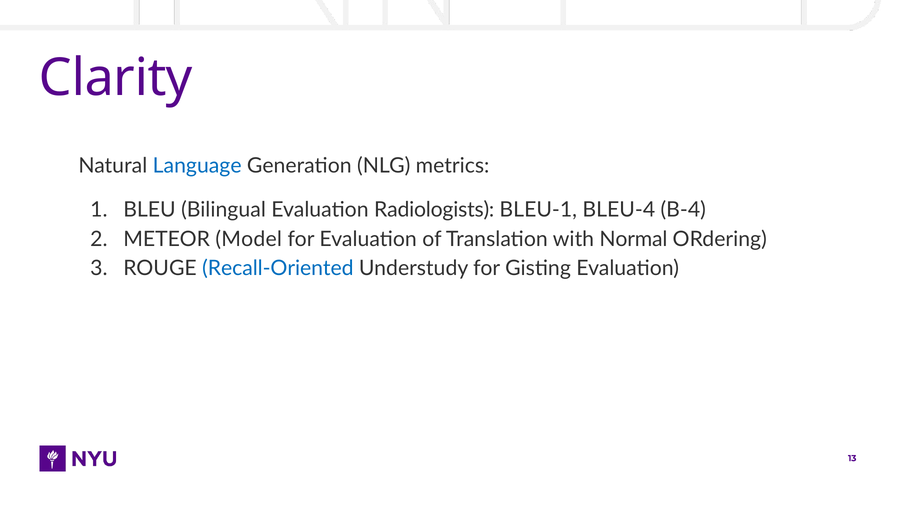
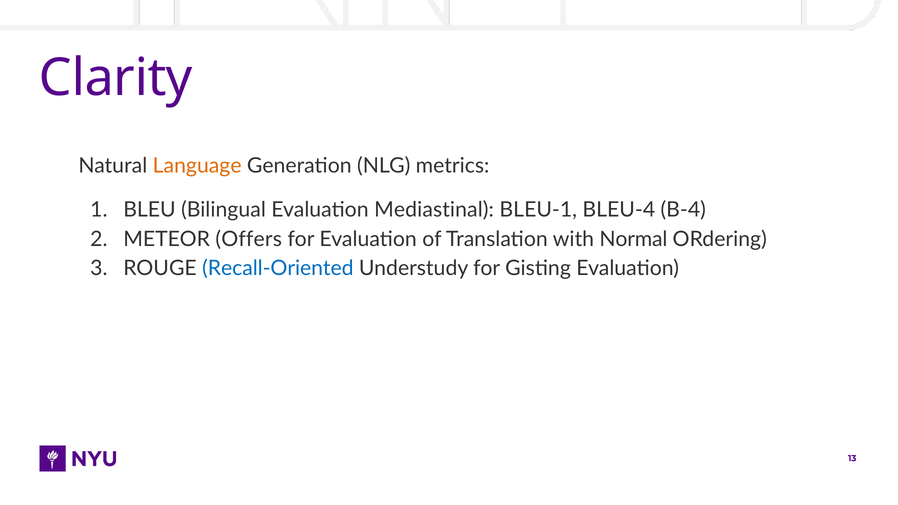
Language colour: blue -> orange (197, 166)
Radiologists: Radiologists -> Mediastinal (434, 210)
Model: Model -> Offers (249, 239)
